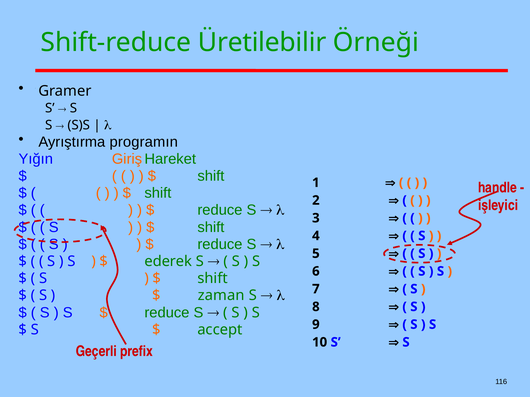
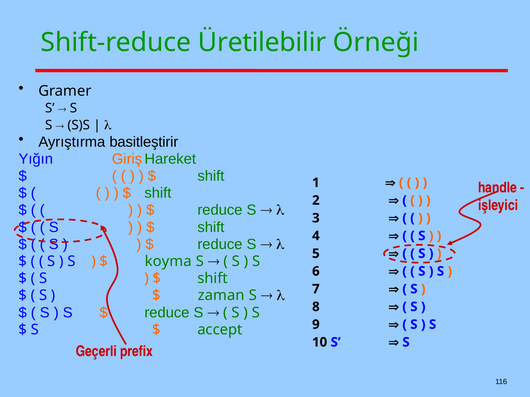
programın: programın -> basitleştirir (144, 142)
ederek: ederek -> koyma (168, 262)
